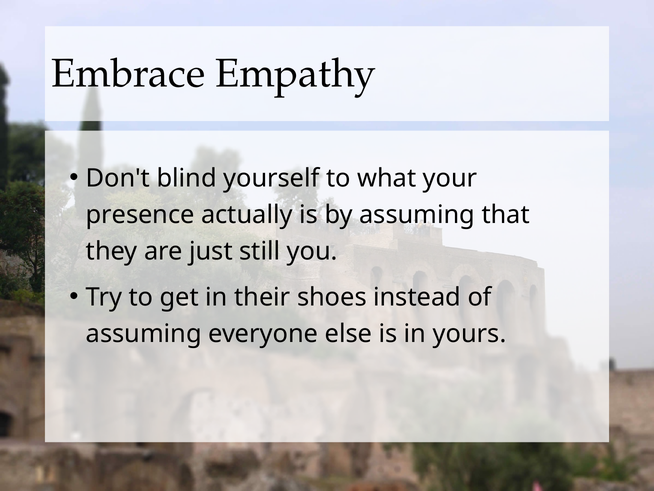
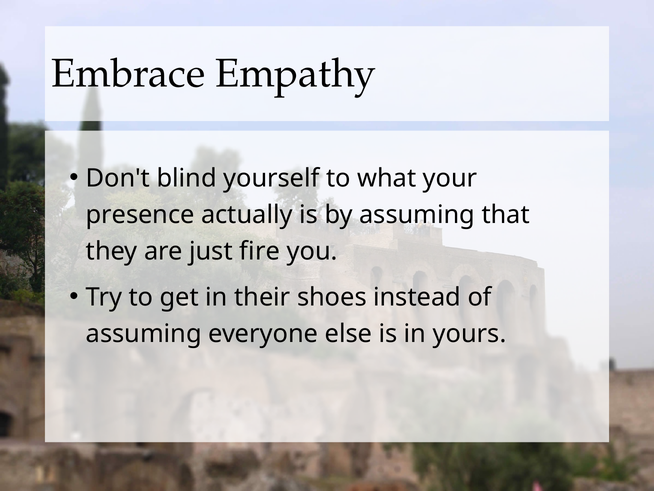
still: still -> fire (260, 251)
